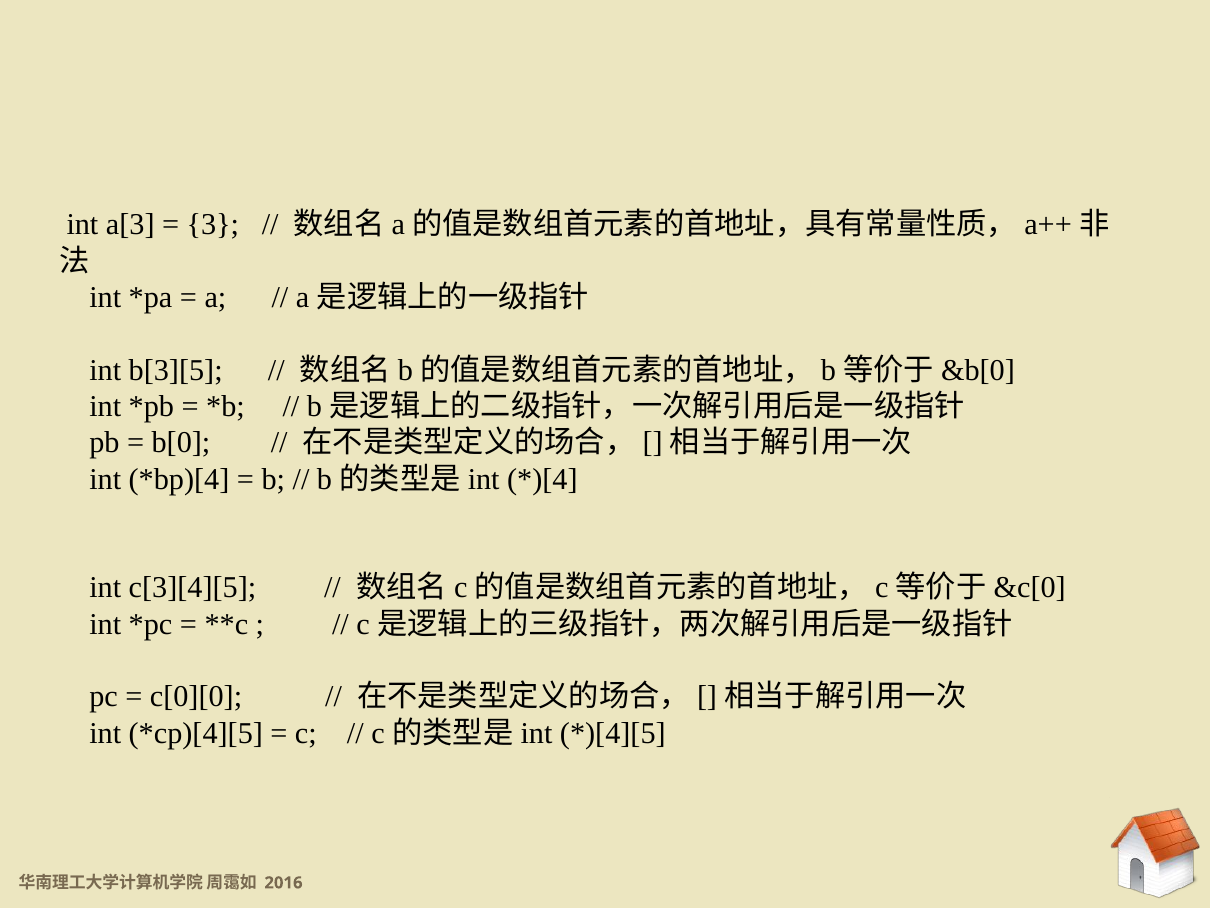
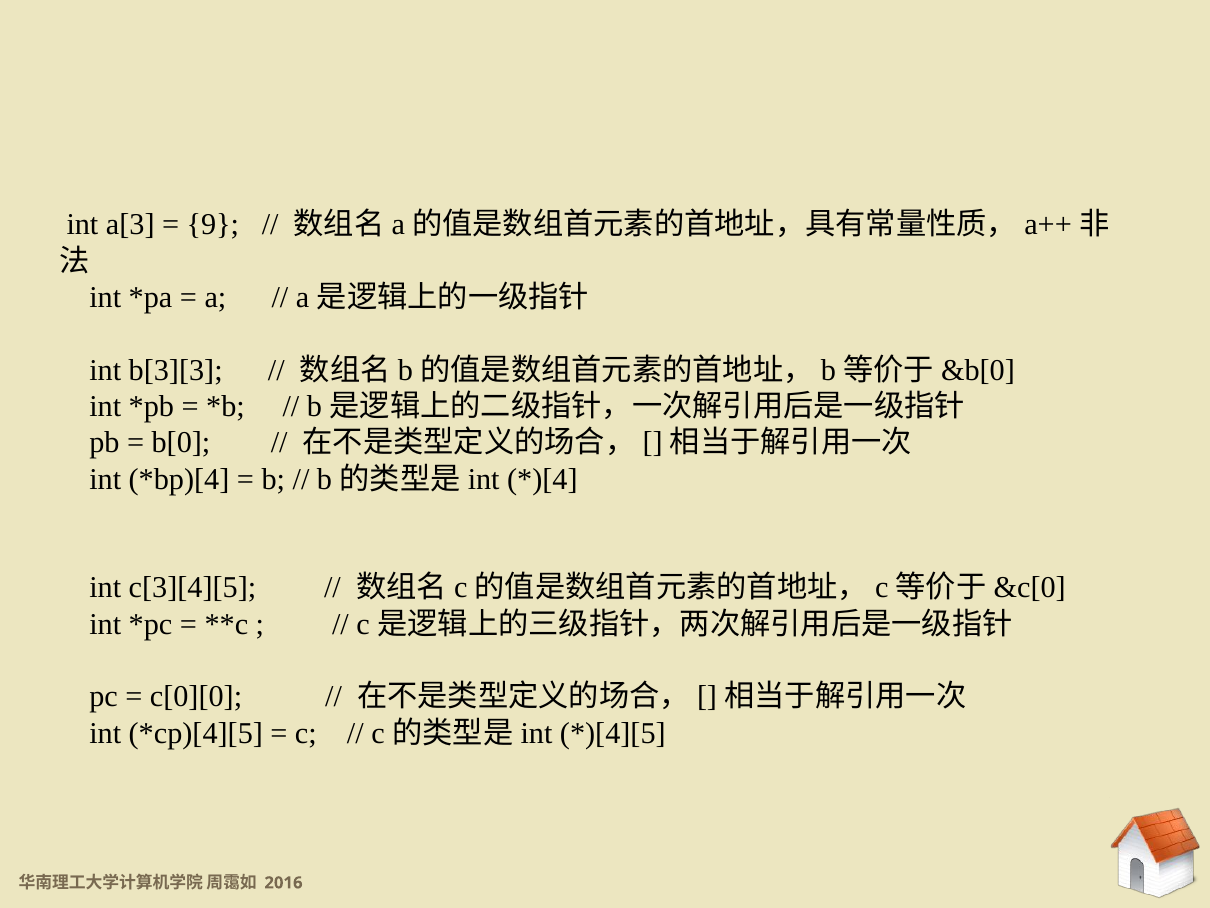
3: 3 -> 9 (213, 225)
b[3][5: b[3][5 -> b[3][3 (176, 370)
